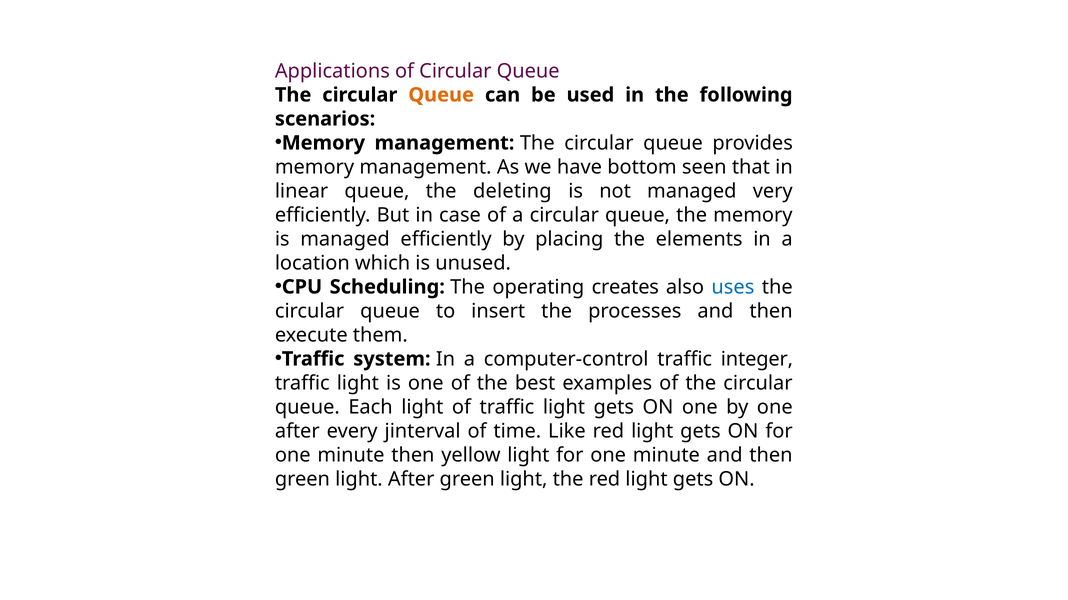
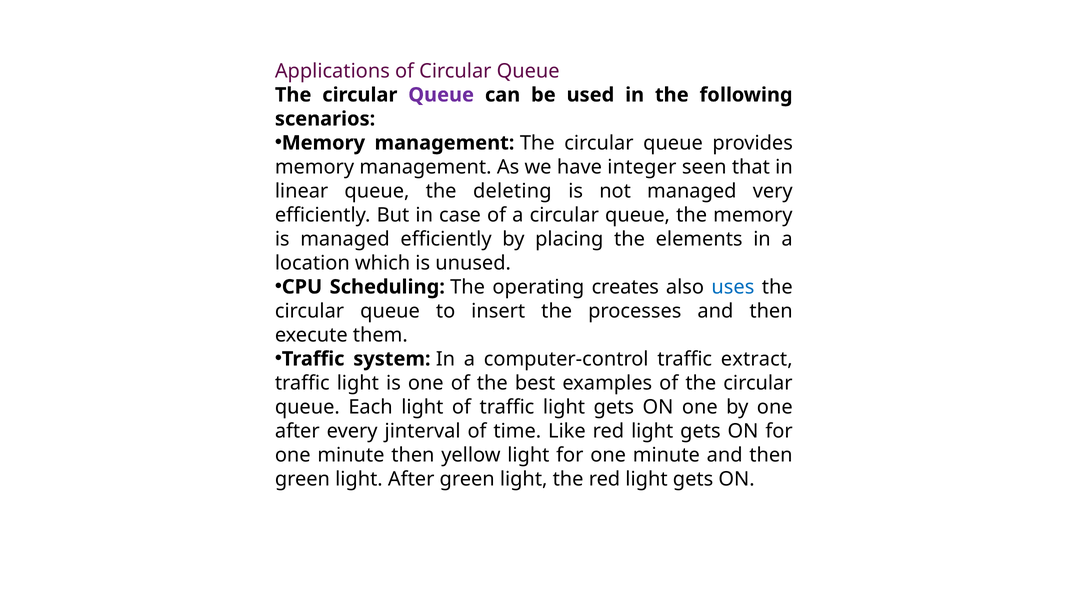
Queue colour: orange -> purple (441, 95)
bottom: bottom -> integer (642, 167)
integer: integer -> extract (757, 359)
